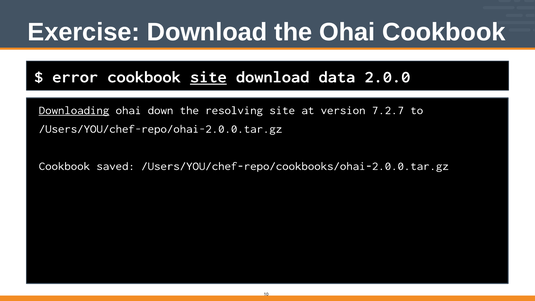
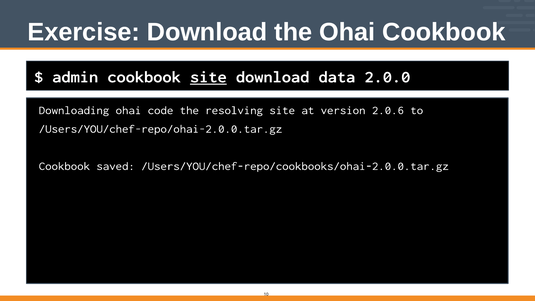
error: error -> admin (75, 77)
Downloading underline: present -> none (74, 110)
down: down -> code (161, 110)
7.2.7: 7.2.7 -> 2.0.6 (388, 110)
